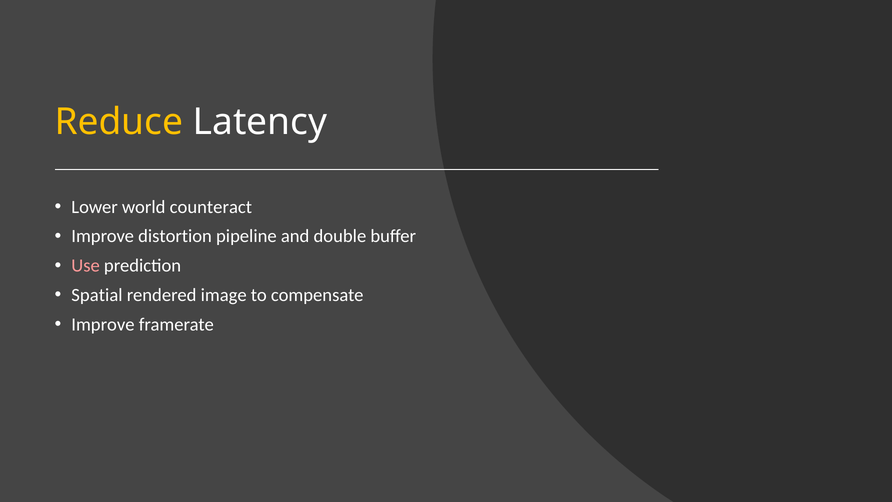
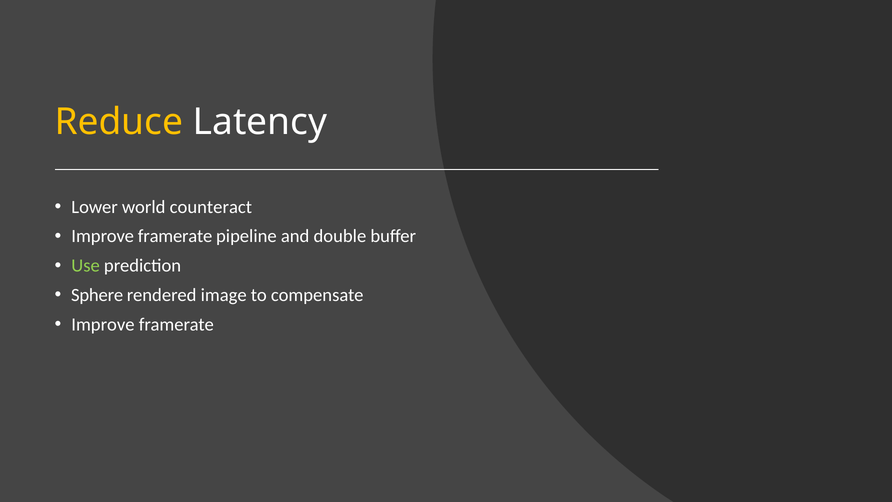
distortion: distortion -> framerate (175, 236)
Use colour: pink -> light green (86, 266)
Spatial: Spatial -> Sphere (97, 295)
